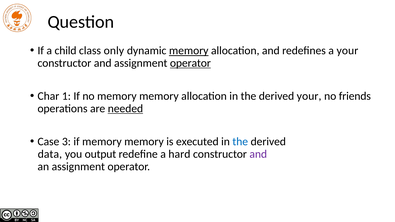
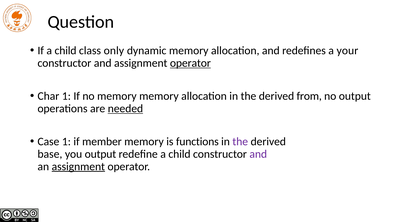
memory underline: present -> none (189, 51)
derived your: your -> from (309, 96)
no friends: friends -> output (355, 96)
Case 3: 3 -> 1 (66, 142)
if memory: memory -> member (102, 142)
executed: executed -> functions (197, 142)
the colour: blue -> purple (240, 142)
data: data -> base (50, 154)
redefine a hard: hard -> child (179, 154)
assignment underline: none -> present (78, 167)
